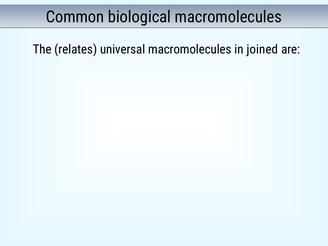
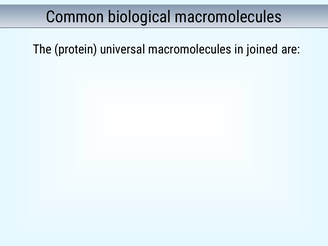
relates: relates -> protein (76, 49)
